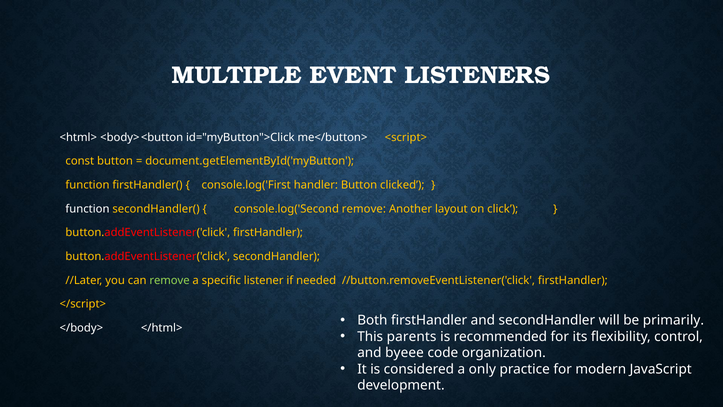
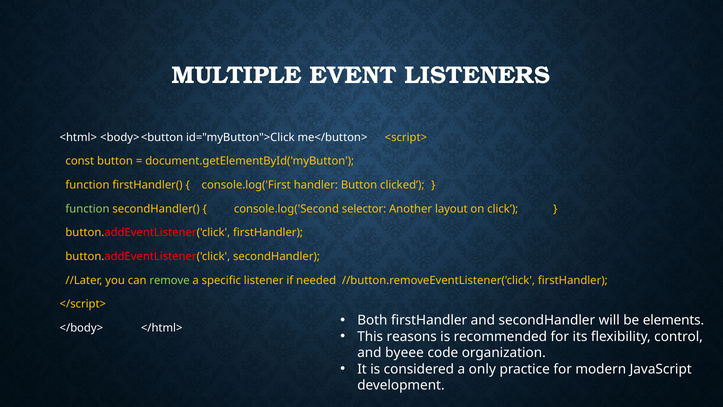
function colour: white -> light green (87, 209)
console.log('Second remove: remove -> selector (364, 209)
primarily: primarily -> elements (674, 320)
parents: parents -> reasons (412, 336)
